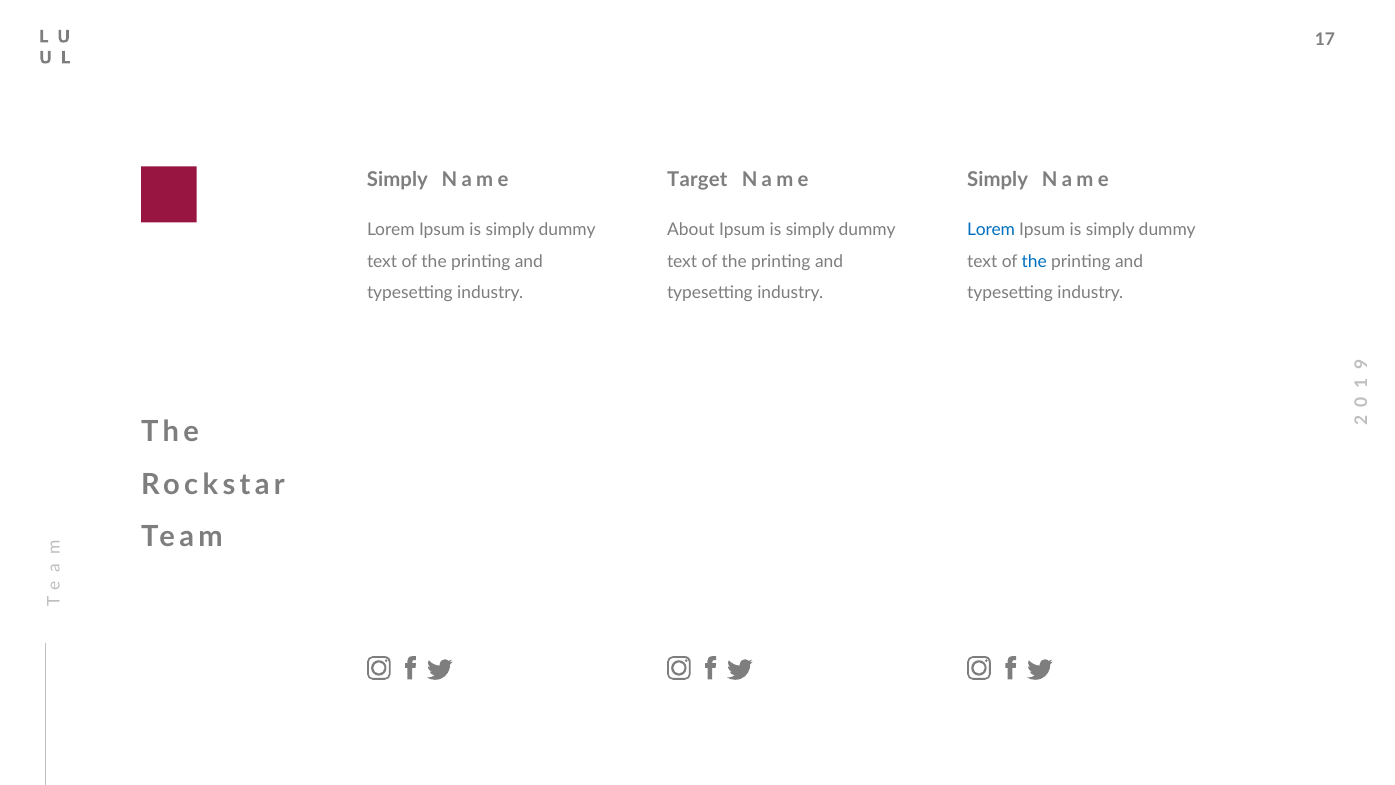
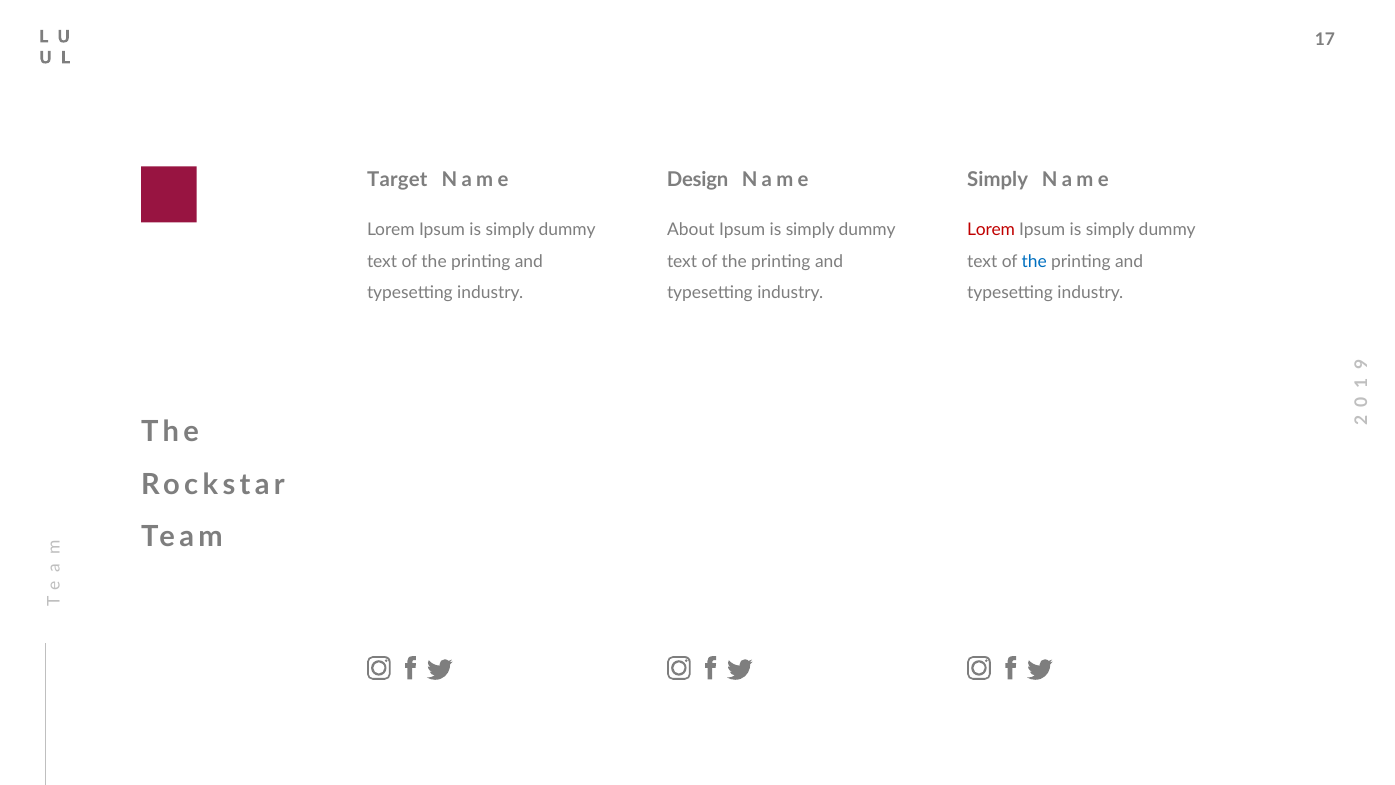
Simply: Simply -> Target (397, 180)
Target: Target -> Design (698, 180)
Lorem colour: blue -> red (991, 230)
